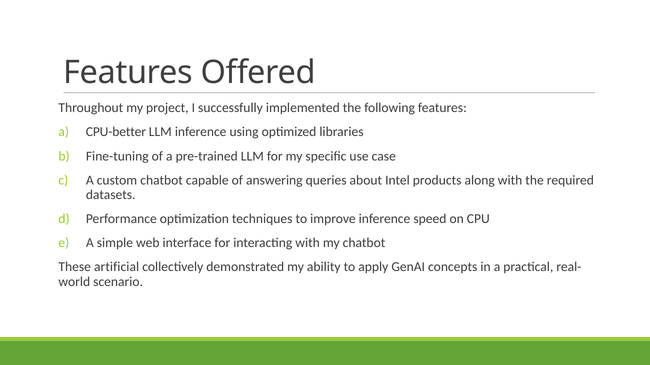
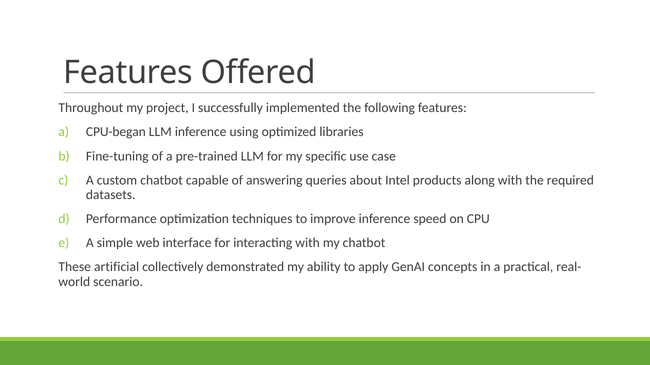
CPU-better: CPU-better -> CPU-began (116, 132)
